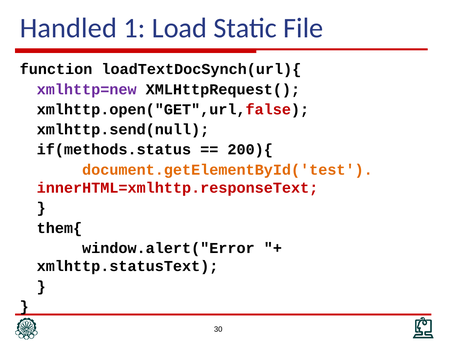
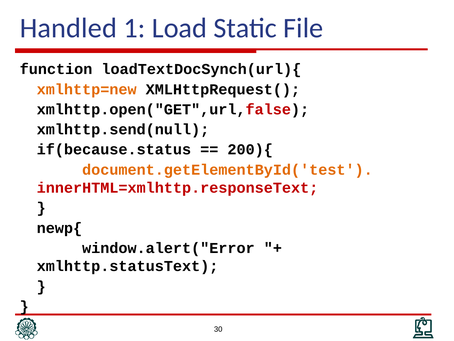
xmlhttp=new colour: purple -> orange (87, 89)
if(methods.status: if(methods.status -> if(because.status (114, 149)
them{: them{ -> newp{ (59, 228)
